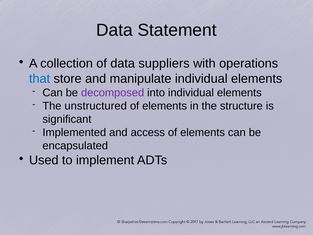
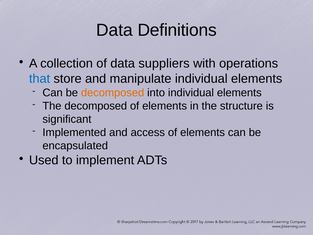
Statement: Statement -> Definitions (177, 30)
decomposed colour: purple -> orange (113, 93)
The unstructured: unstructured -> decomposed (96, 106)
